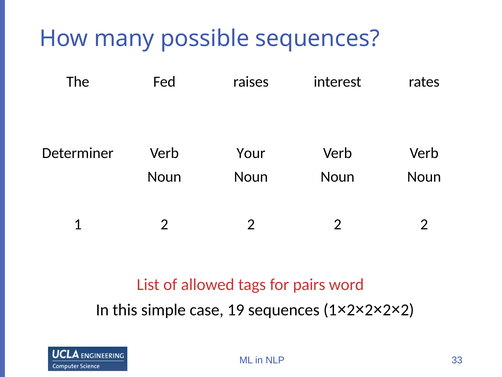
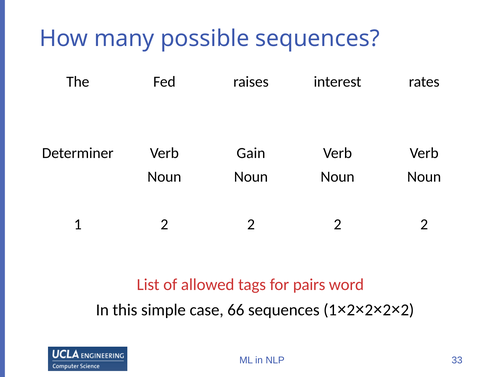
Your: Your -> Gain (251, 153)
19: 19 -> 66 (236, 309)
